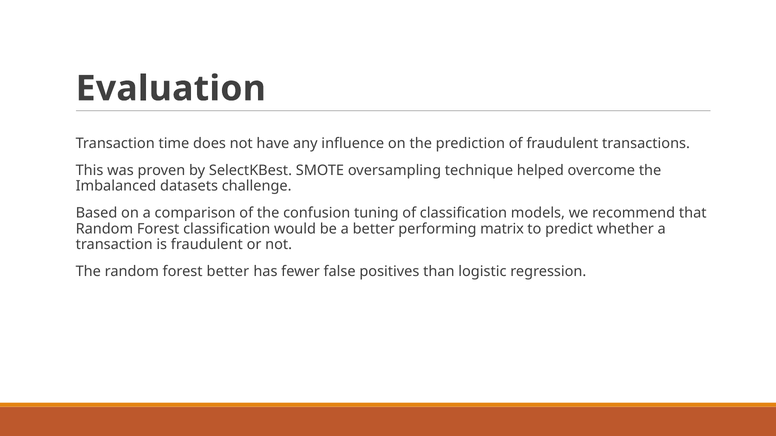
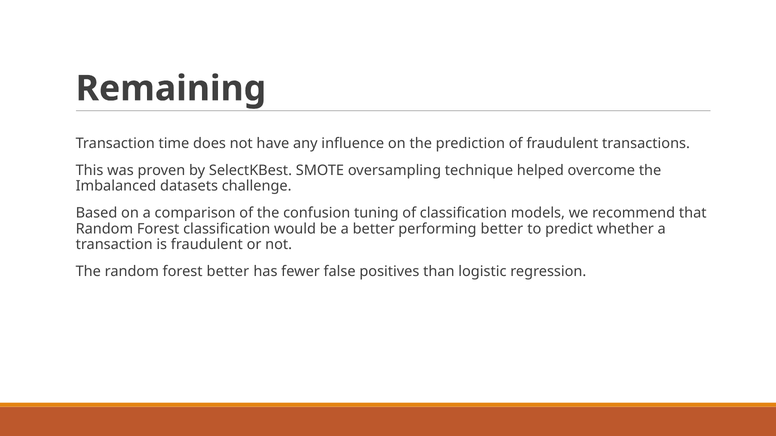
Evaluation: Evaluation -> Remaining (171, 89)
performing matrix: matrix -> better (502, 229)
